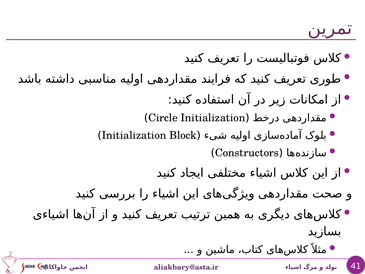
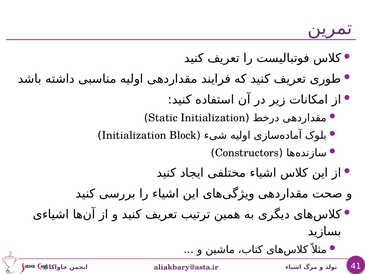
Circle: Circle -> Static (163, 118)
